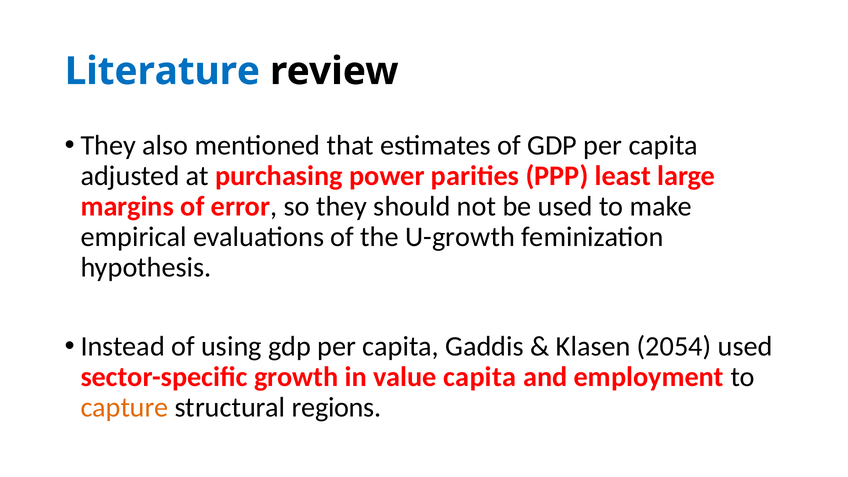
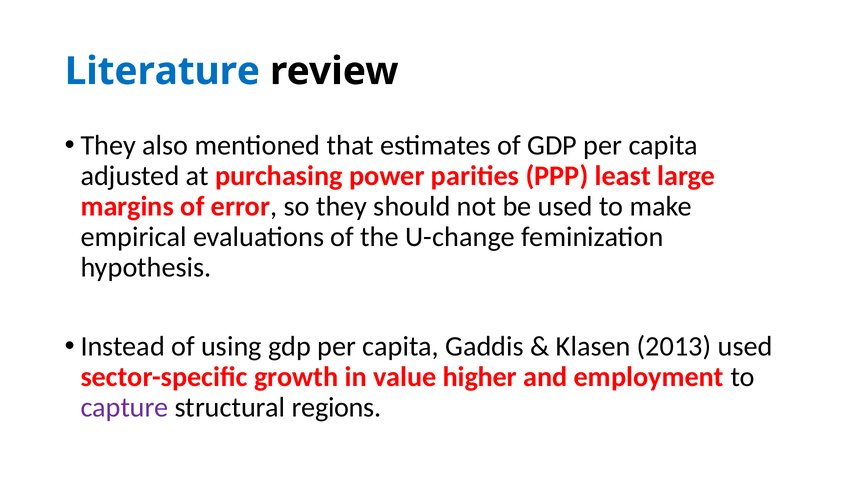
U-growth: U-growth -> U-change (460, 237)
2054: 2054 -> 2013 (674, 346)
value capita: capita -> higher (480, 377)
capture colour: orange -> purple (124, 407)
